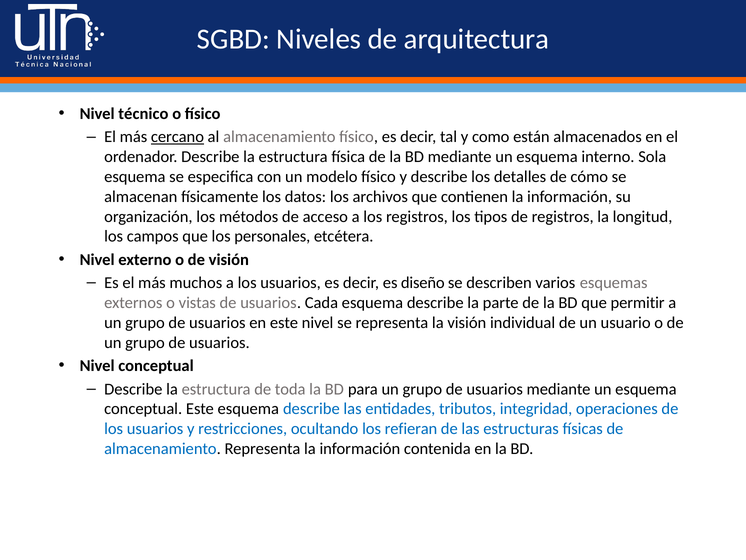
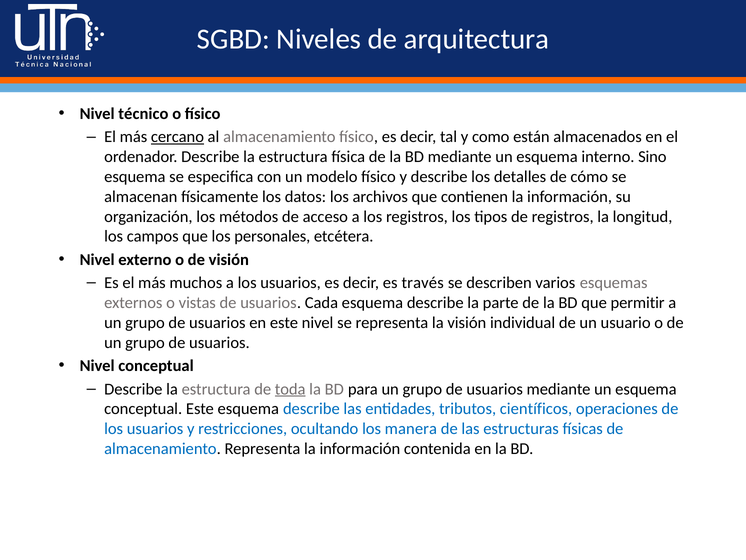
Sola: Sola -> Sino (652, 157)
diseño: diseño -> través (423, 283)
toda underline: none -> present (290, 389)
integridad: integridad -> científicos (536, 409)
refieran: refieran -> manera (411, 429)
